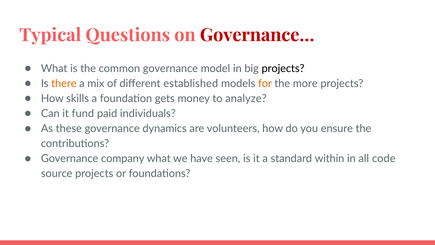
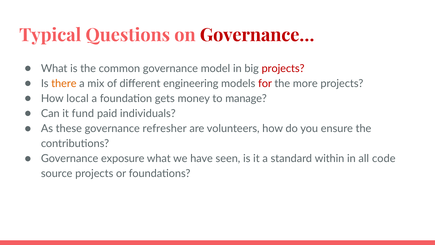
projects colour: black -> red (283, 68)
established: established -> engineering (191, 83)
for colour: orange -> red (265, 83)
skills: skills -> local (78, 98)
analyze: analyze -> manage (246, 98)
dynamics: dynamics -> refresher (165, 128)
company: company -> exposure (123, 158)
